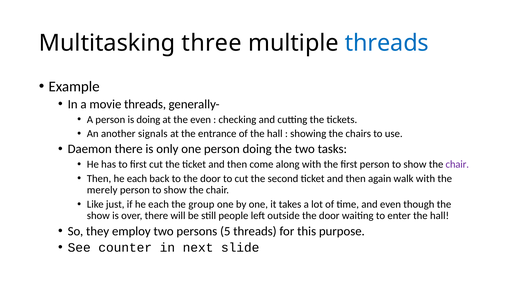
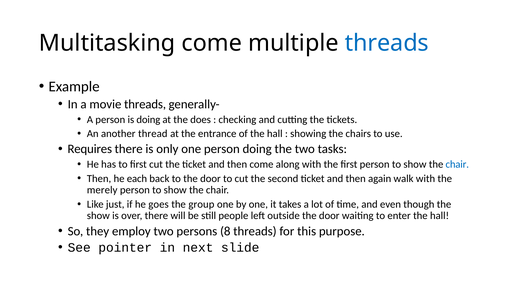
Multitasking three: three -> come (212, 43)
the even: even -> does (201, 119)
signals: signals -> thread (153, 133)
Daemon: Daemon -> Requires (90, 149)
chair colour: purple -> blue (457, 164)
if he each: each -> goes (159, 204)
5: 5 -> 8 (225, 231)
counter: counter -> pointer (125, 247)
